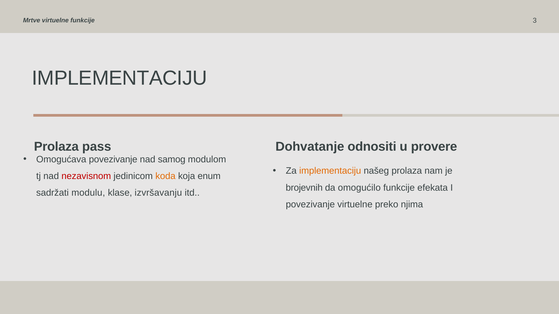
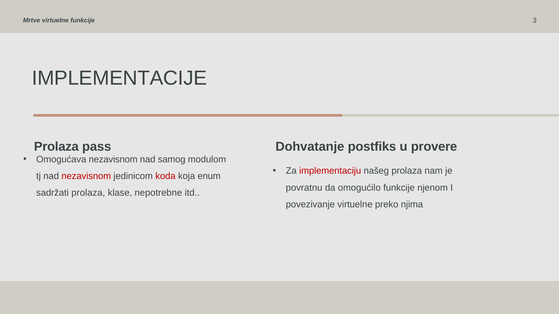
IMPLEMENTACIJU: IMPLEMENTACIJU -> IMPLEMENTACIJE (119, 78)
odnositi: odnositi -> postfiks (372, 147)
Omogućava povezivanje: povezivanje -> nezavisnom (113, 159)
implementaciju colour: orange -> red (330, 171)
koda colour: orange -> red (165, 176)
brojevnih: brojevnih -> povratnu (304, 188)
efekata: efekata -> njenom (433, 188)
sadržati modulu: modulu -> prolaza (88, 193)
izvršavanju: izvršavanju -> nepotrebne (158, 193)
